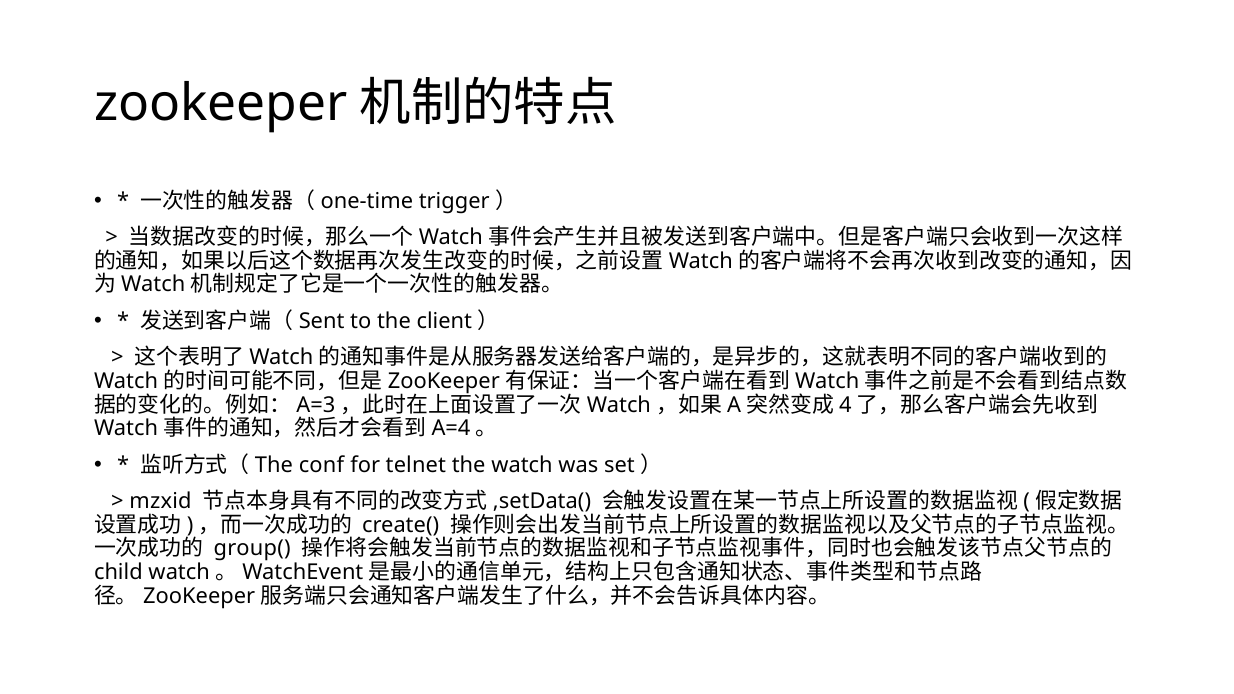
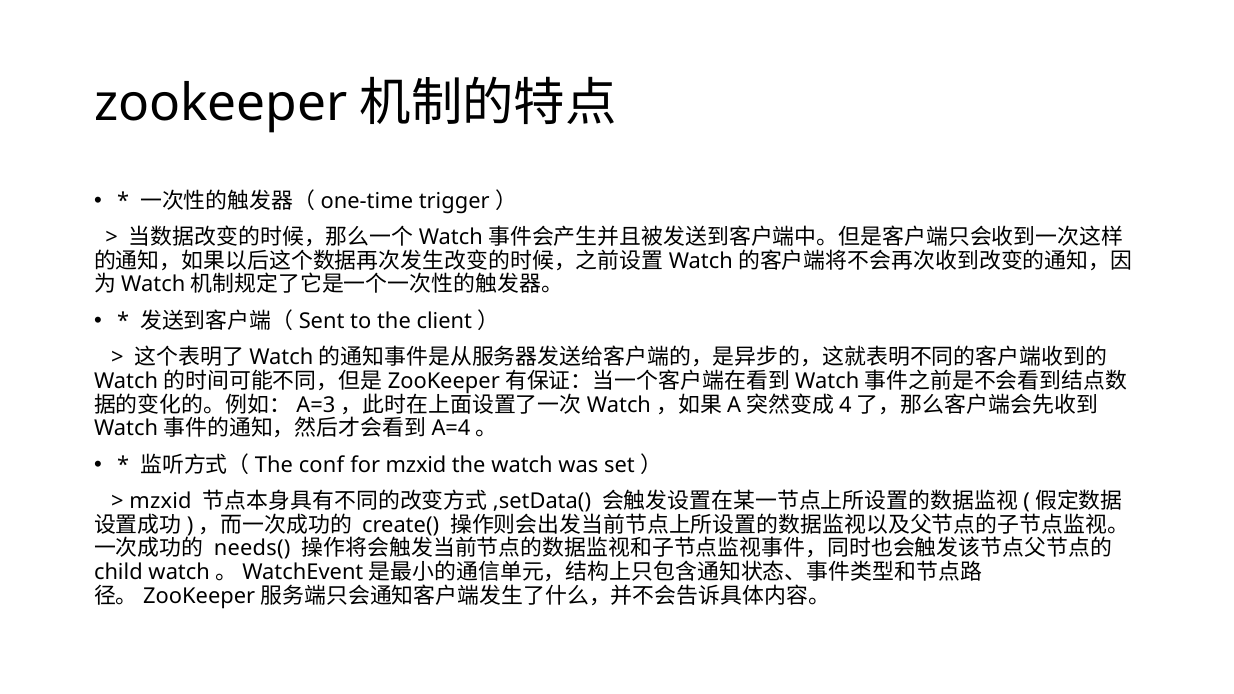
for telnet: telnet -> mzxid (416, 465)
group(: group( -> needs( (252, 549)
